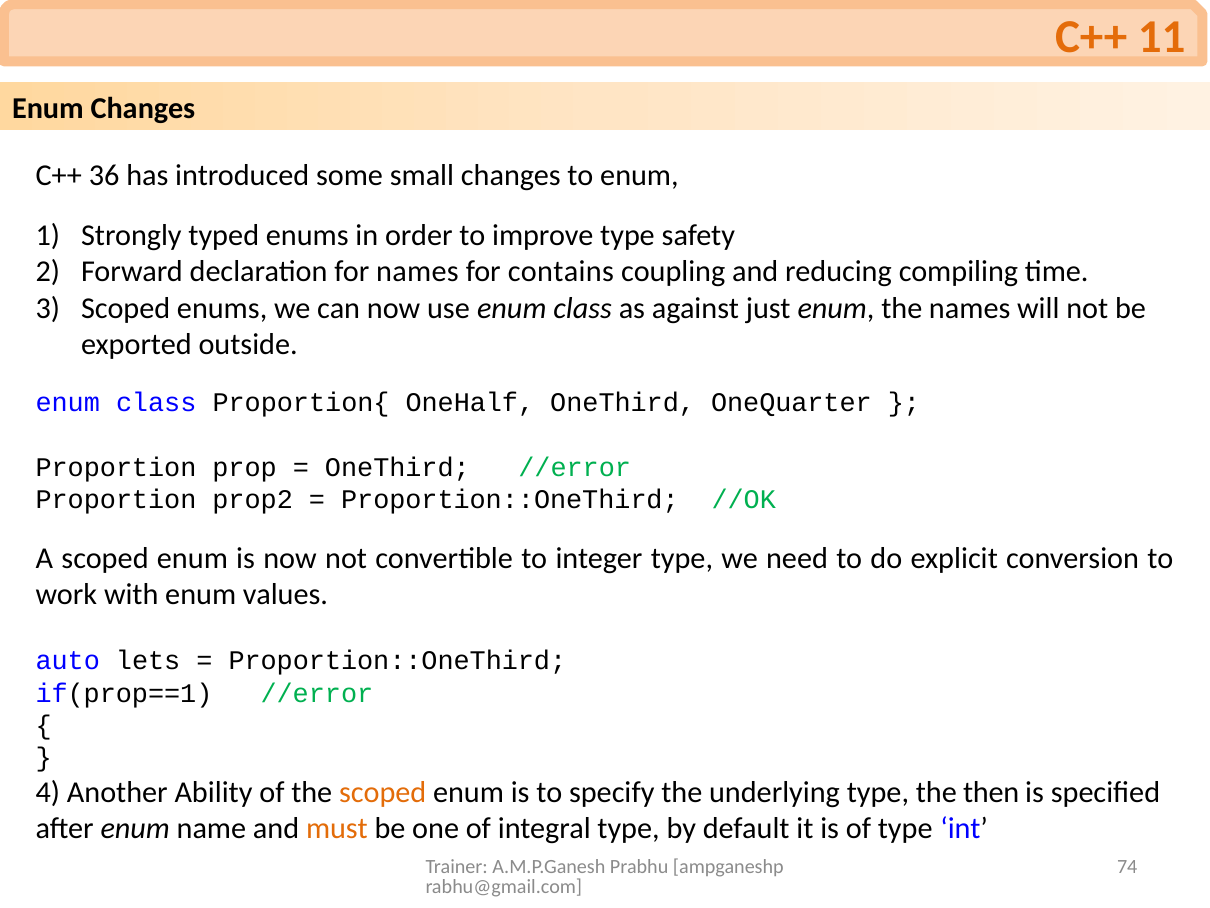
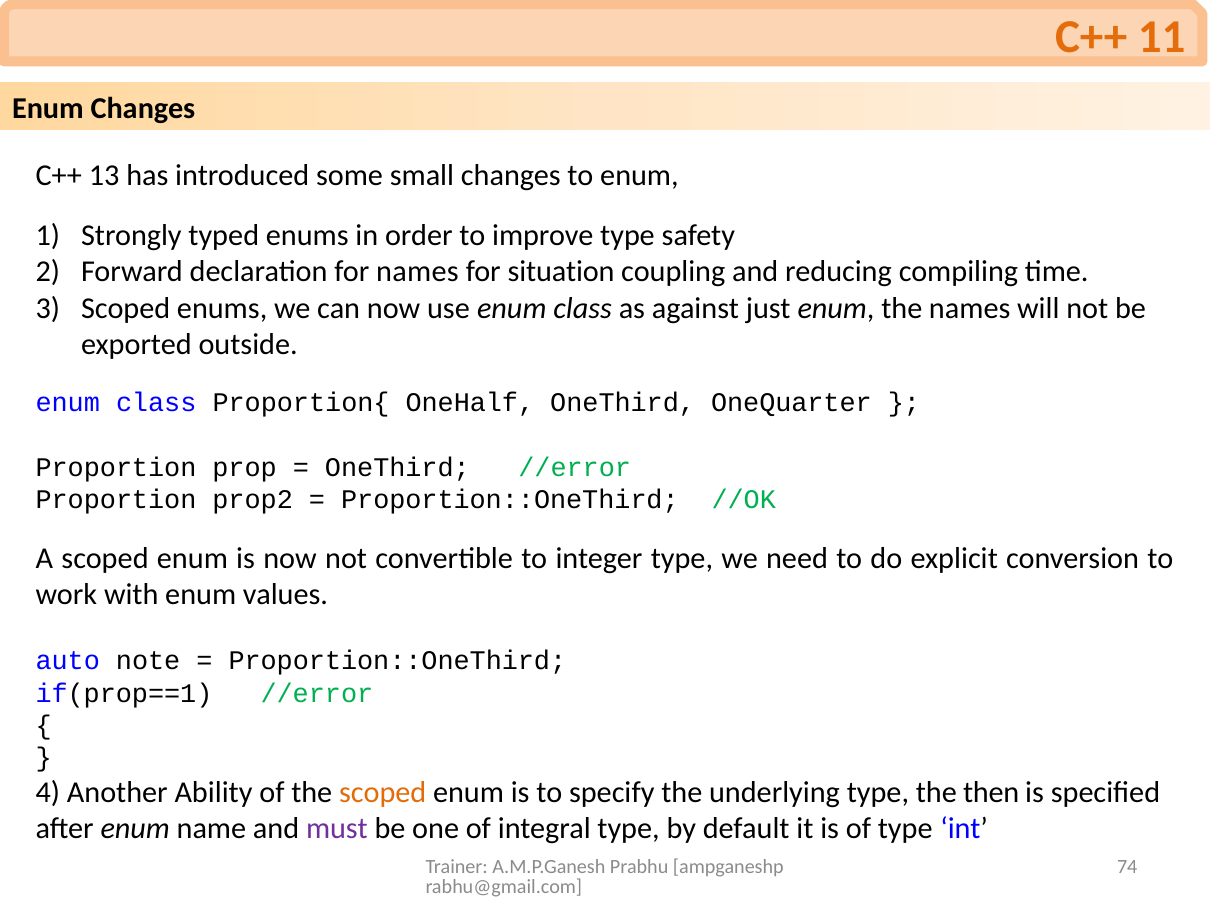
36: 36 -> 13 (104, 175)
contains: contains -> situation (561, 272)
lets: lets -> note (148, 661)
must colour: orange -> purple (337, 828)
